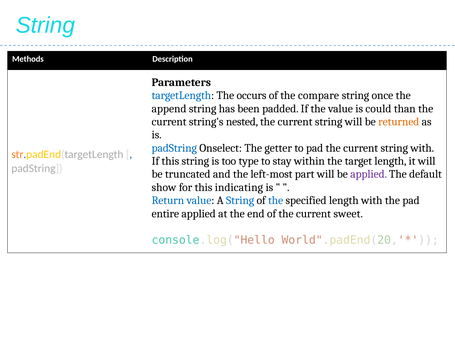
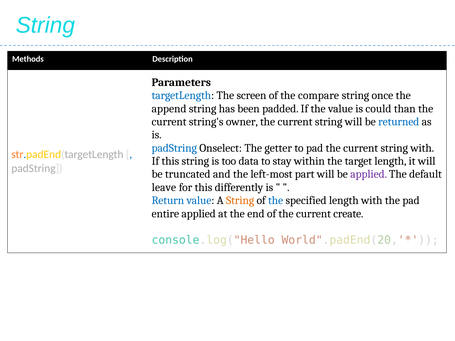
occurs: occurs -> screen (252, 96)
nested: nested -> owner (242, 122)
returned colour: orange -> blue (399, 122)
type: type -> data (249, 161)
show: show -> leave (164, 187)
indicating: indicating -> differently (239, 187)
String colour: blue -> orange (240, 201)
sweet: sweet -> create (348, 214)
